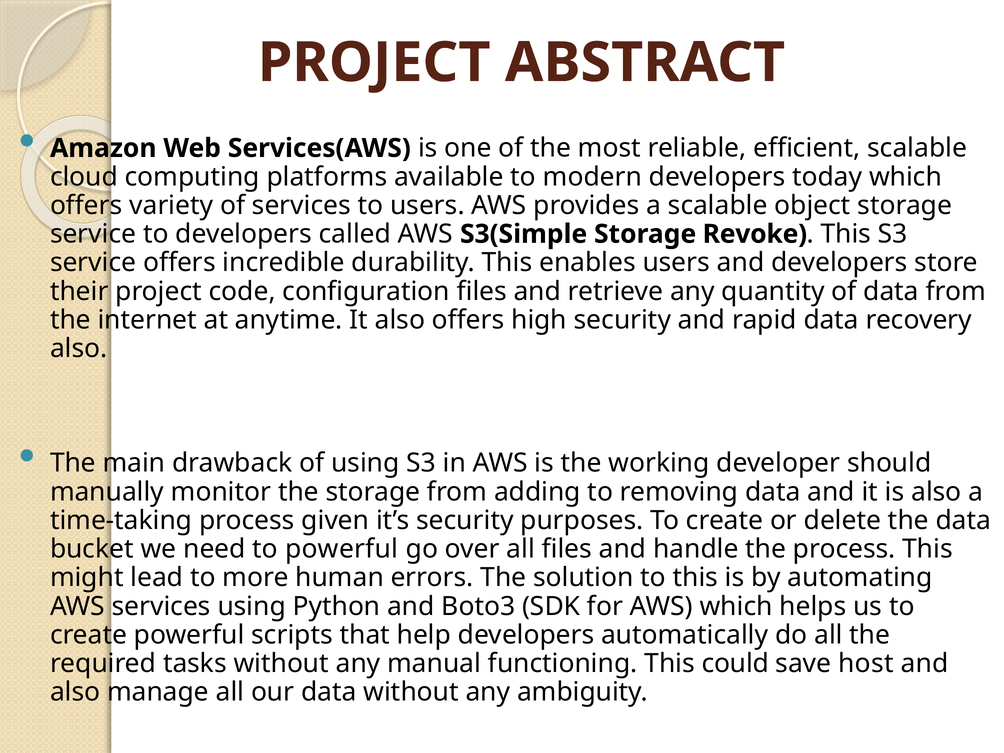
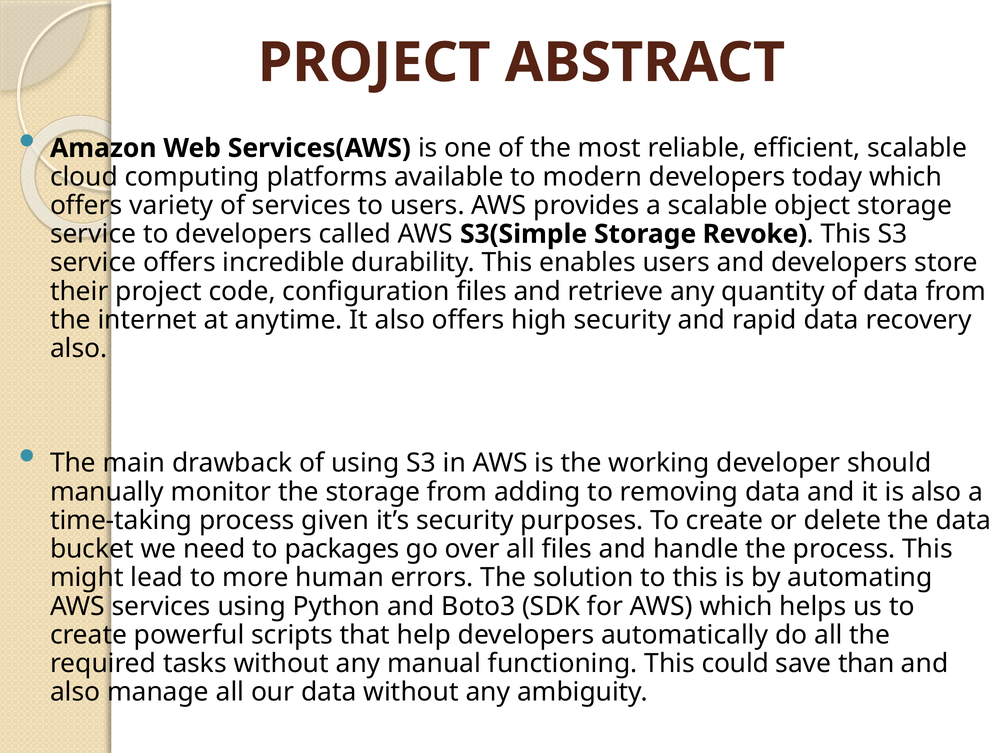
to powerful: powerful -> packages (342, 549)
host: host -> than (866, 664)
